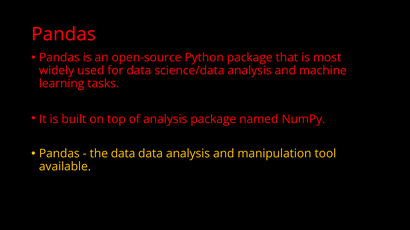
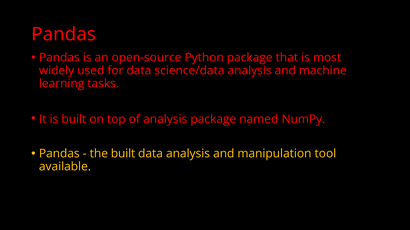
the data: data -> built (123, 154)
